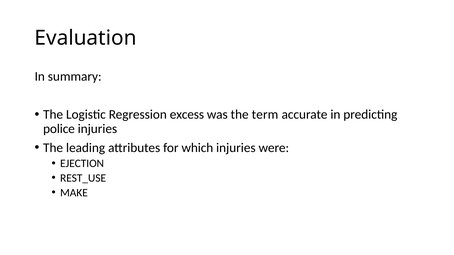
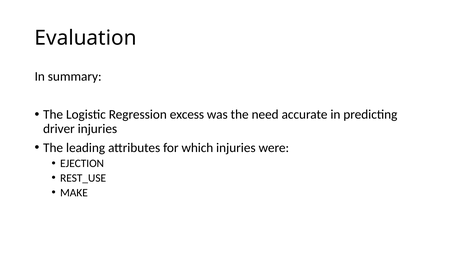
term: term -> need (265, 115)
police: police -> driver (59, 129)
